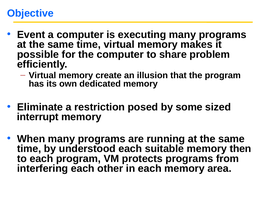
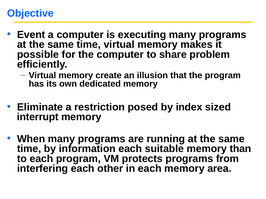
some: some -> index (189, 107)
understood: understood -> information (87, 149)
then: then -> than (240, 149)
